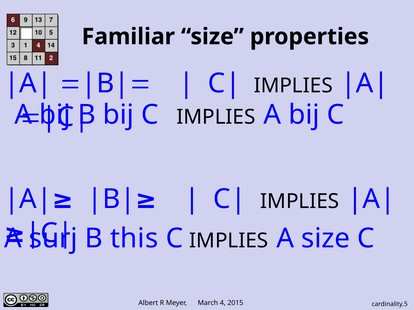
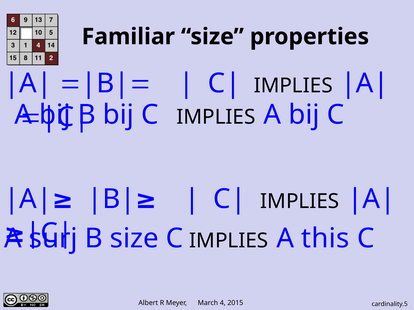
B this: this -> size (134, 239)
A size: size -> this (325, 239)
